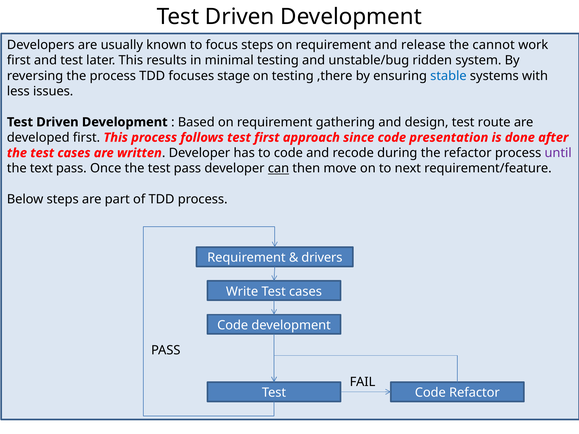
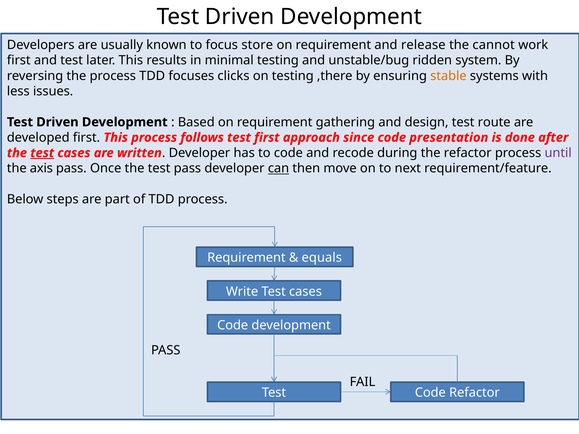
focus steps: steps -> store (257, 45)
stage: stage -> clicks (233, 76)
stable colour: blue -> orange (448, 76)
test underline: none -> present (42, 153)
text: text -> axis (41, 168)
drivers: drivers -> equals (322, 258)
